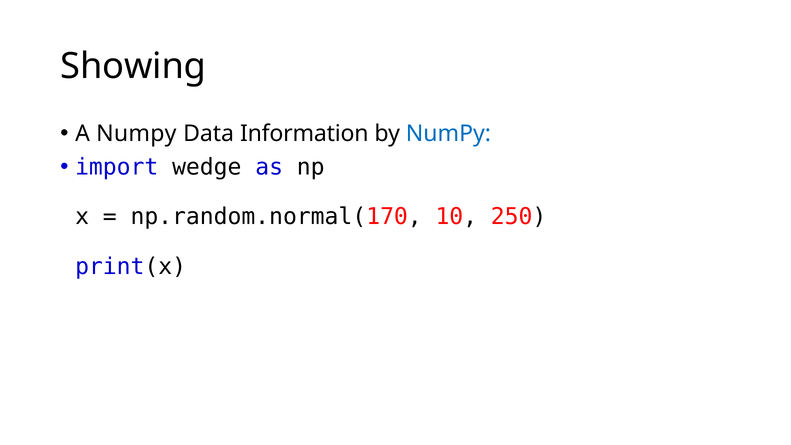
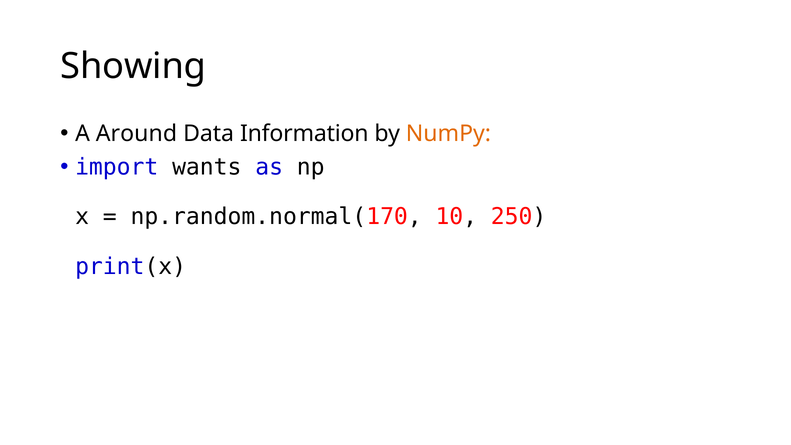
A Numpy: Numpy -> Around (136, 134)
NumPy colour: blue -> orange (448, 134)
wedge: wedge -> wants (207, 167)
